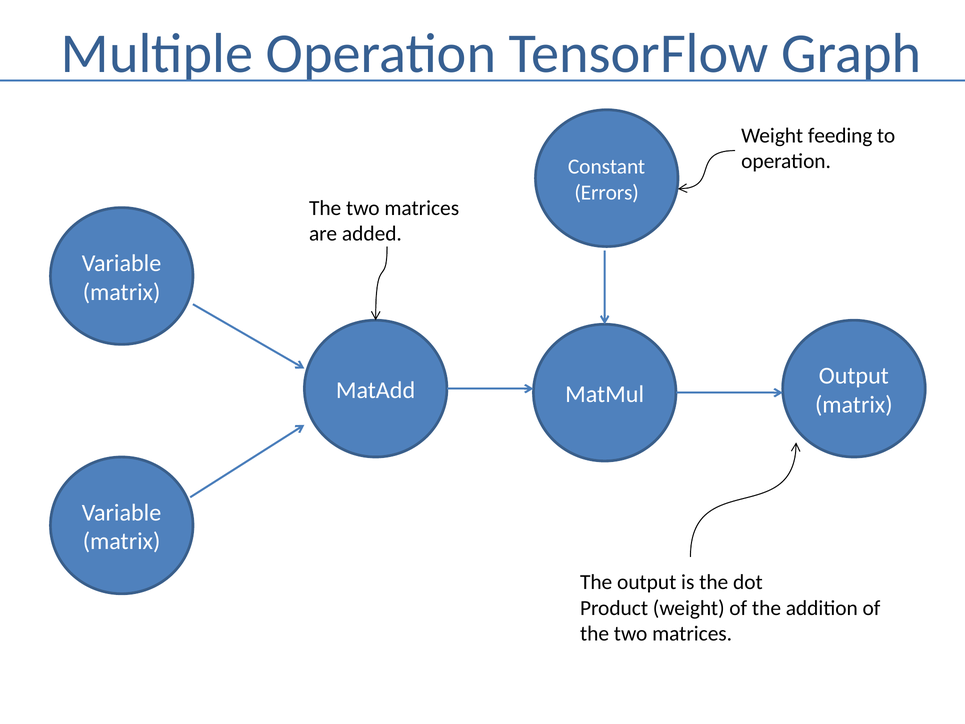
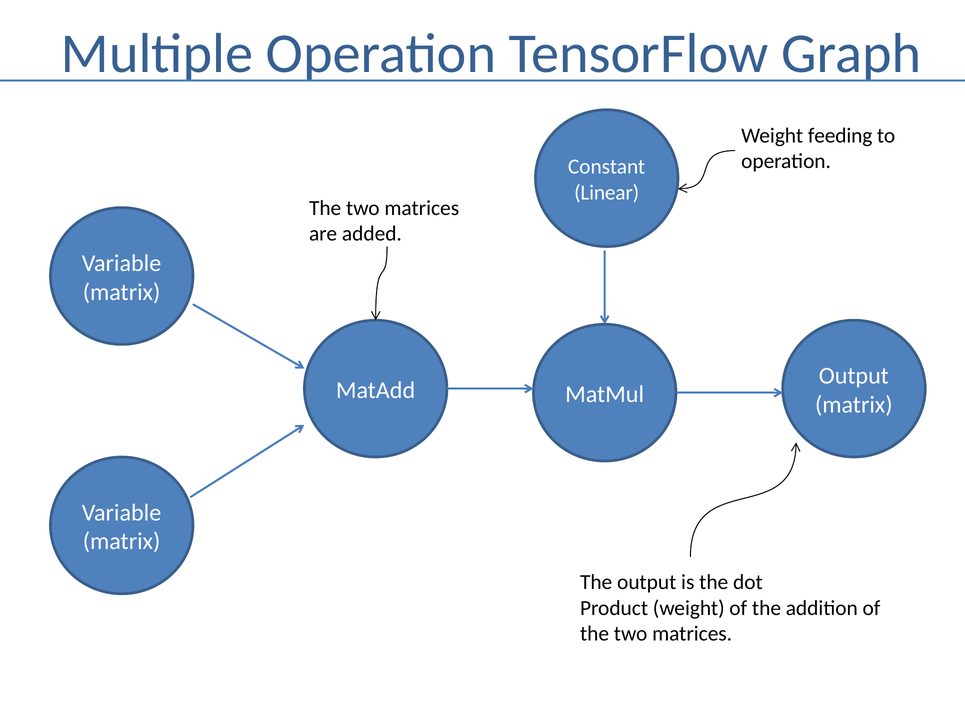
Errors: Errors -> Linear (607, 192)
